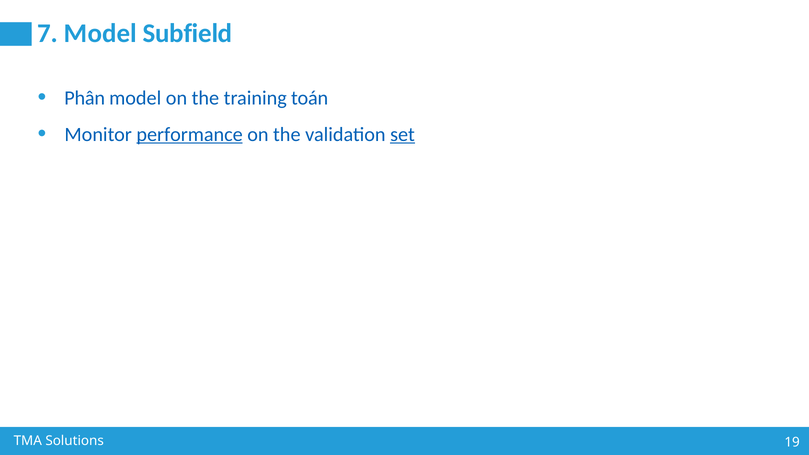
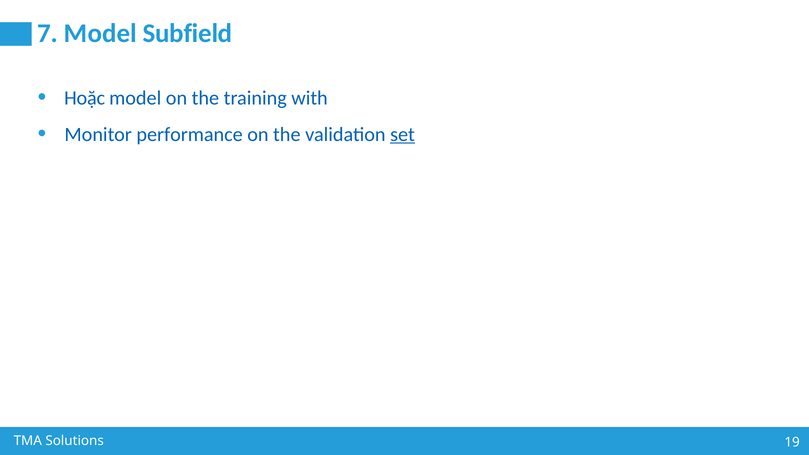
Phân: Phân -> Hoặc (85, 98)
toán: toán -> with (310, 98)
performance underline: present -> none (190, 134)
